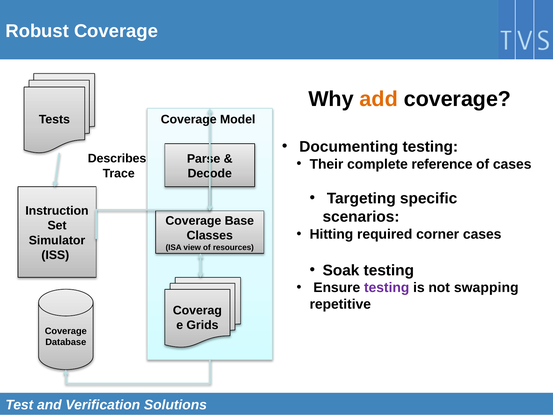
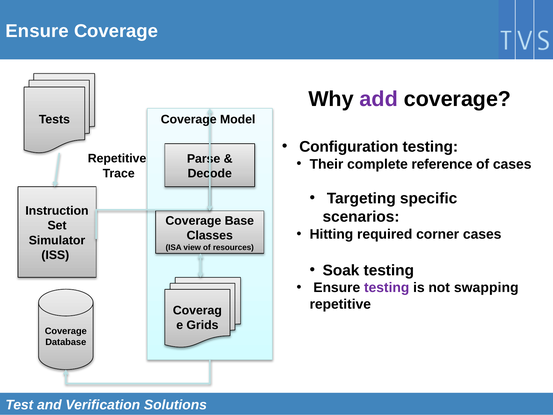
Robust: Robust -> Ensure (37, 31)
add colour: orange -> purple (379, 99)
Documenting: Documenting -> Configuration (349, 147)
Describes: Describes -> Repetitive (117, 158)
